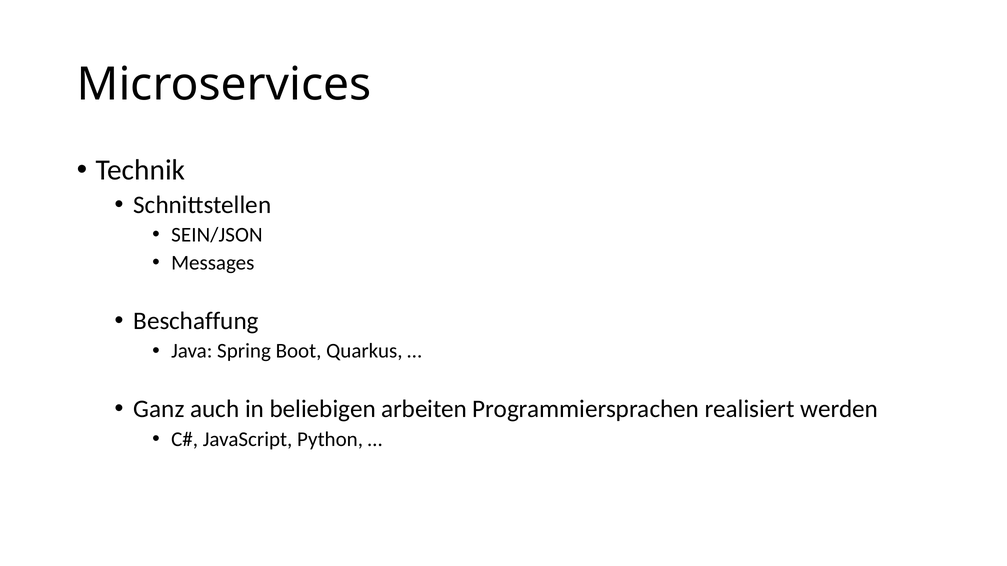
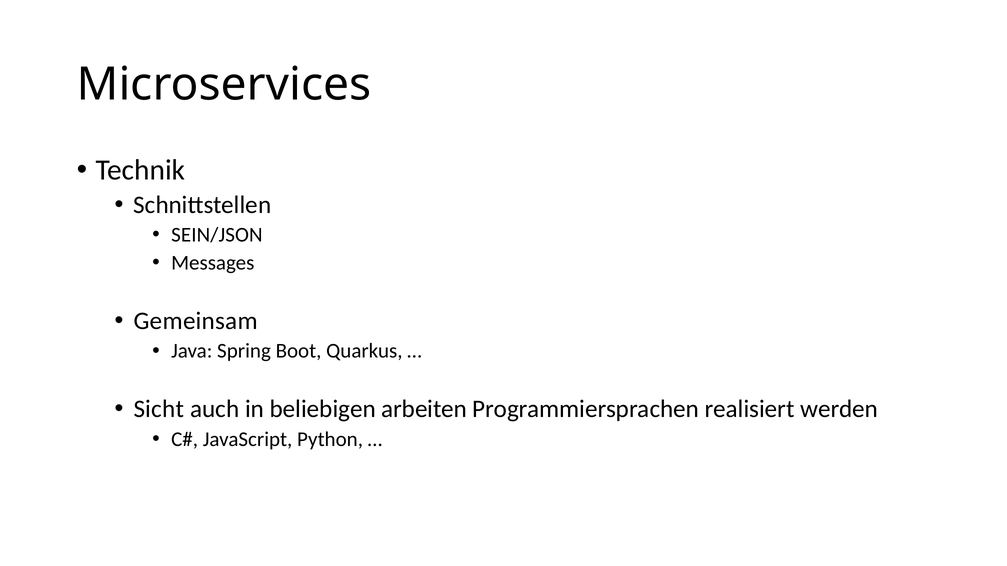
Beschaffung: Beschaffung -> Gemeinsam (196, 321)
Ganz: Ganz -> Sicht (159, 409)
